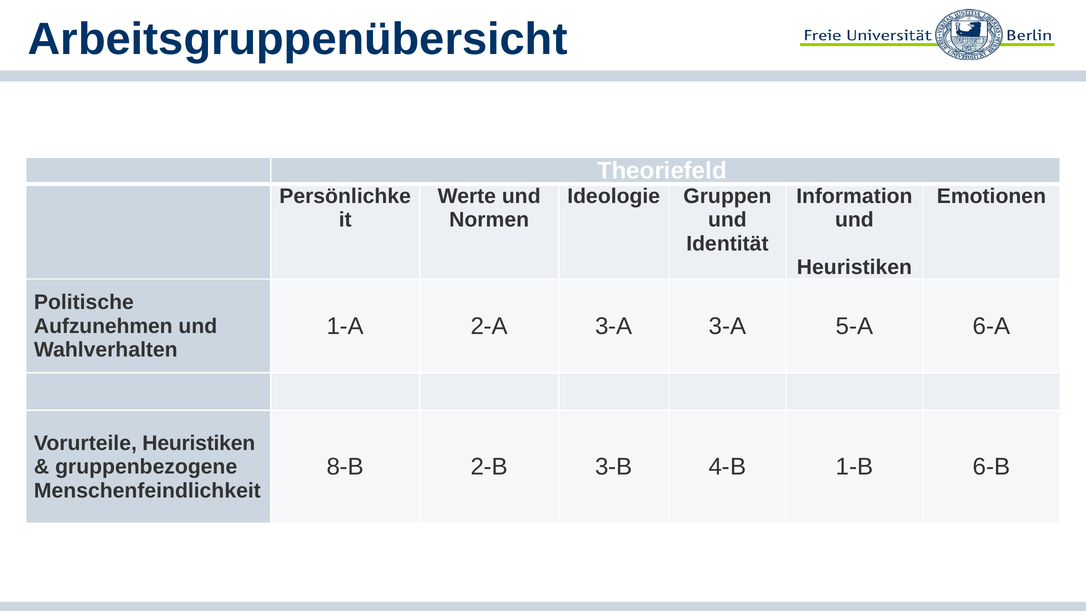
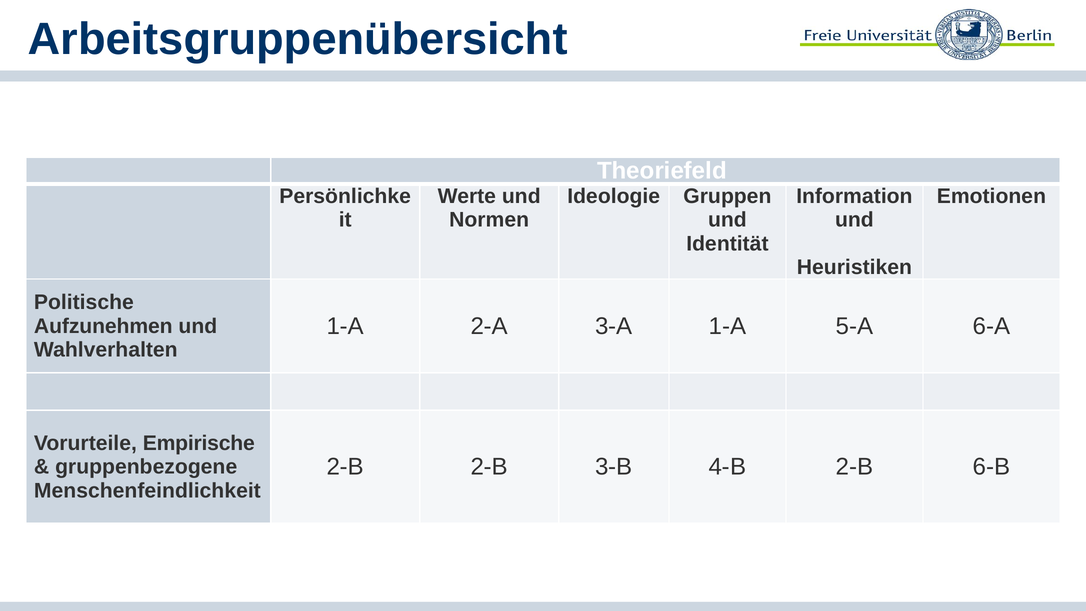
3-A 3-A: 3-A -> 1-A (728, 326)
Vorurteile Heuristiken: Heuristiken -> Empirische (199, 443)
8-B: 8-B -> 2-B (345, 467)
4-B 1-B: 1-B -> 2-B (855, 467)
